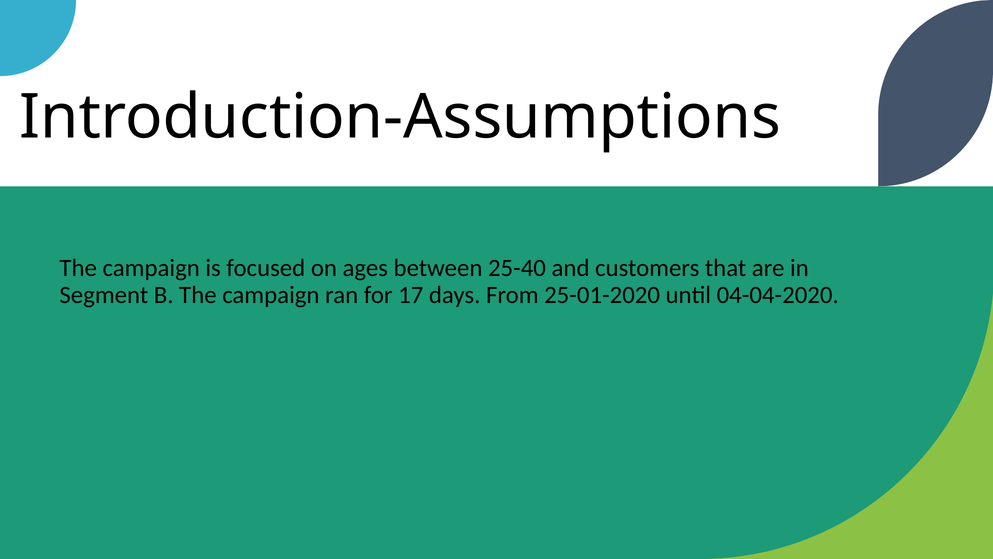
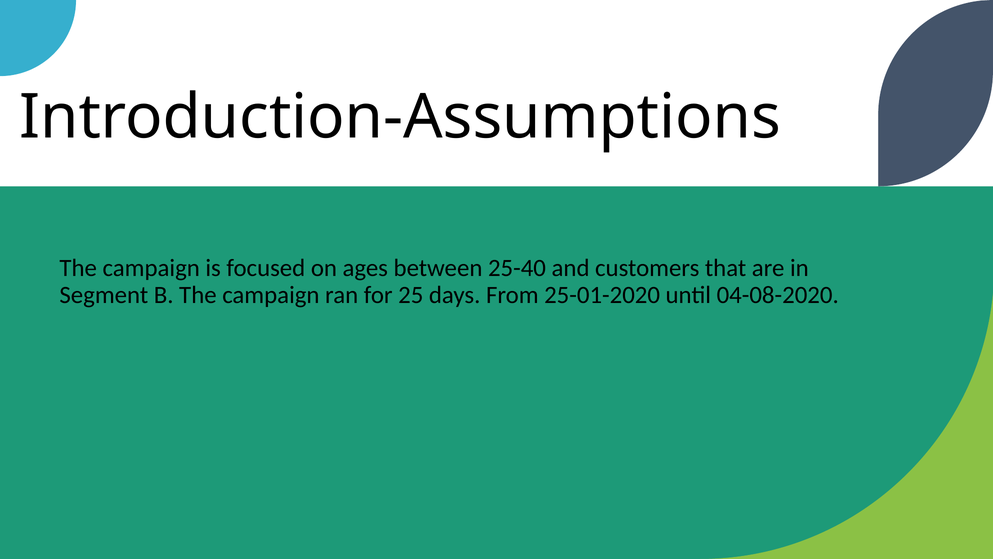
17: 17 -> 25 (411, 295)
04-04-2020: 04-04-2020 -> 04-08-2020 (778, 295)
